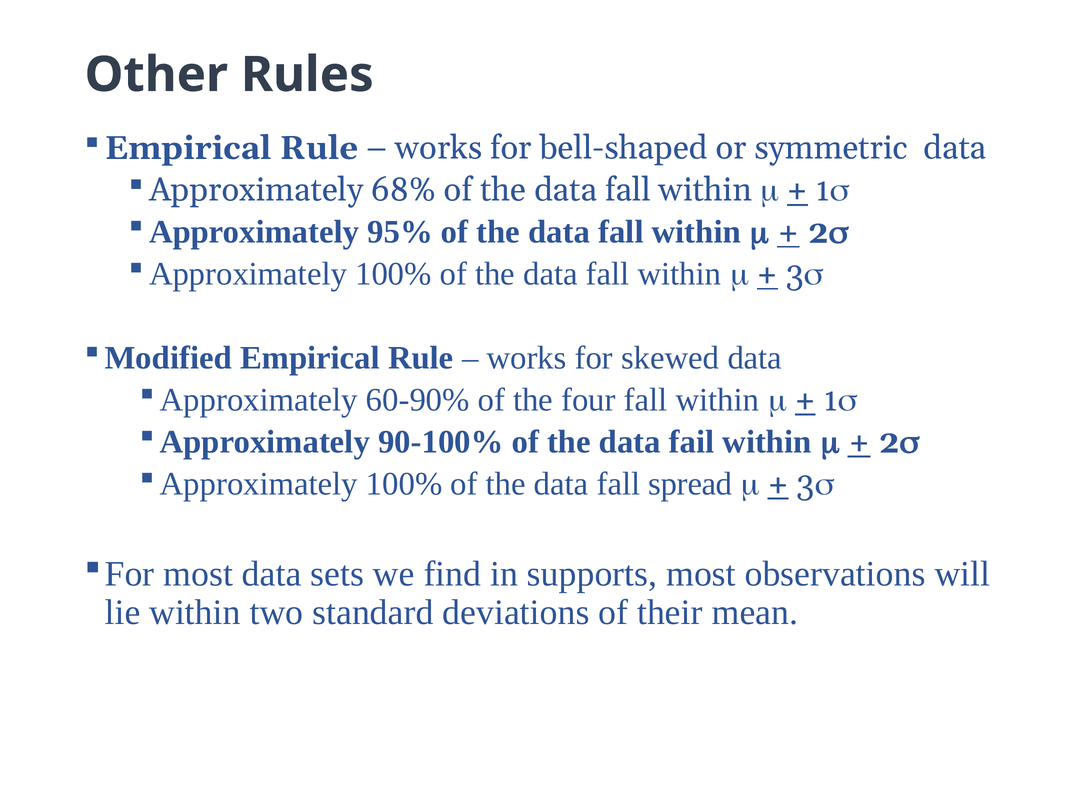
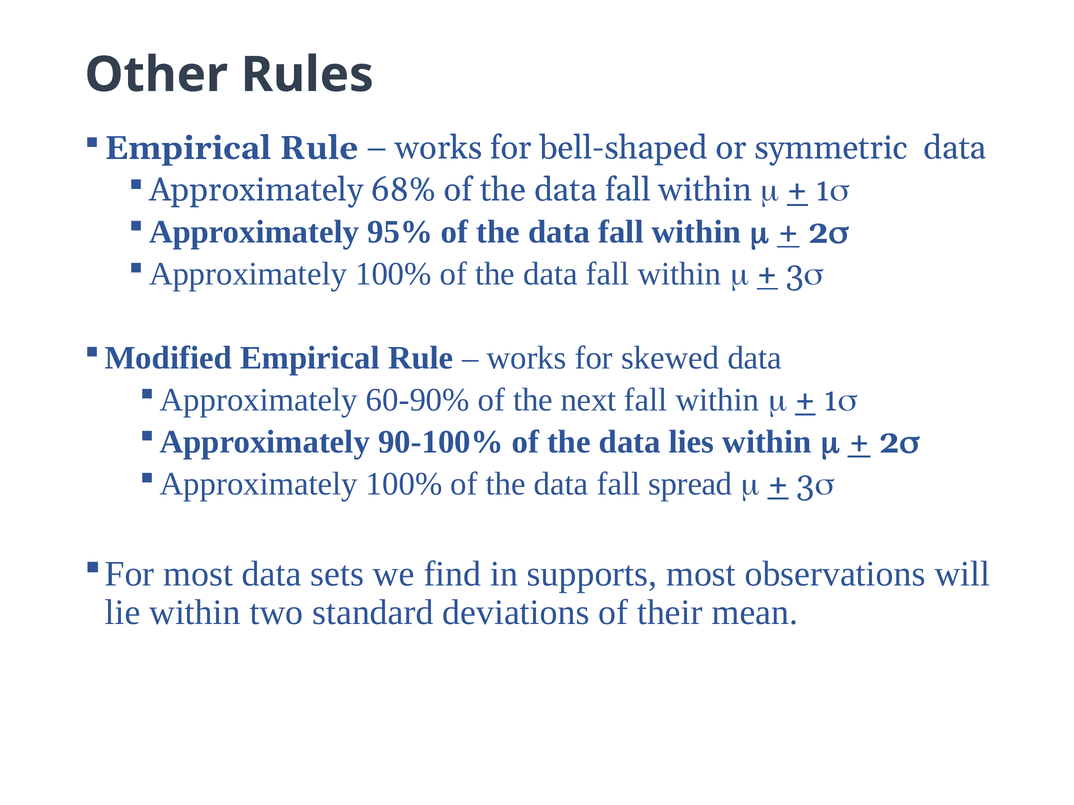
four: four -> next (589, 400)
fail: fail -> lies (692, 442)
